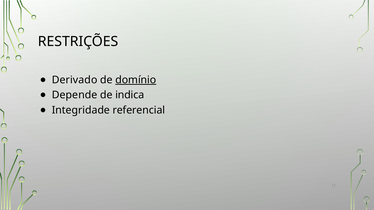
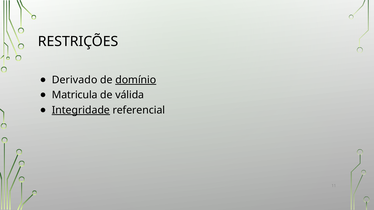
Depende: Depende -> Matricula (75, 95)
indica: indica -> válida (130, 95)
Integridade underline: none -> present (81, 110)
